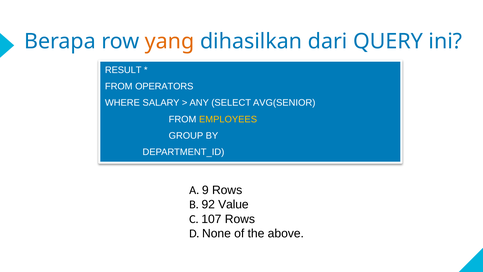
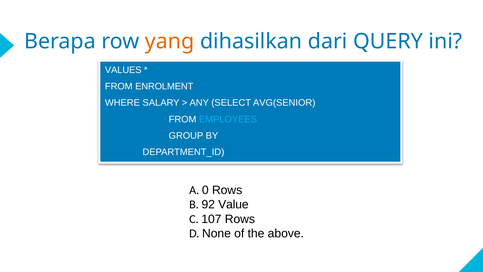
RESULT: RESULT -> VALUES (123, 70)
OPERATORS: OPERATORS -> ENROLMENT (164, 86)
EMPLOYEES colour: yellow -> light blue (228, 119)
9: 9 -> 0 (205, 190)
